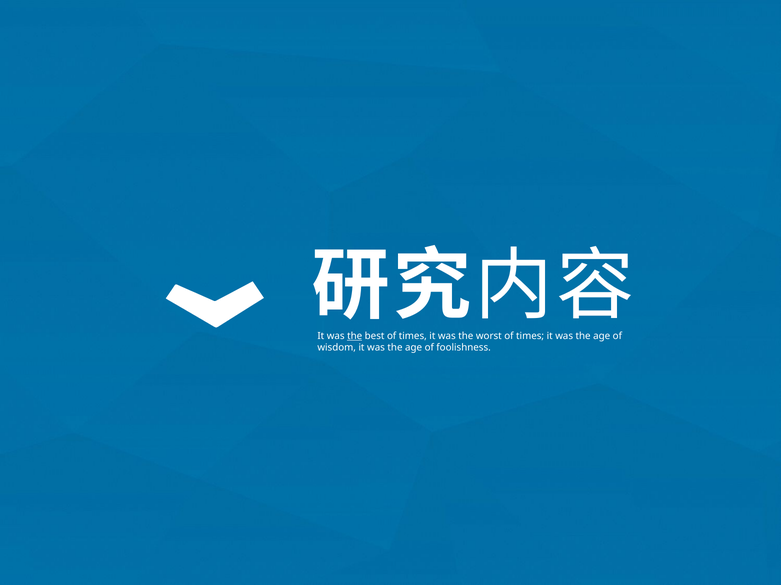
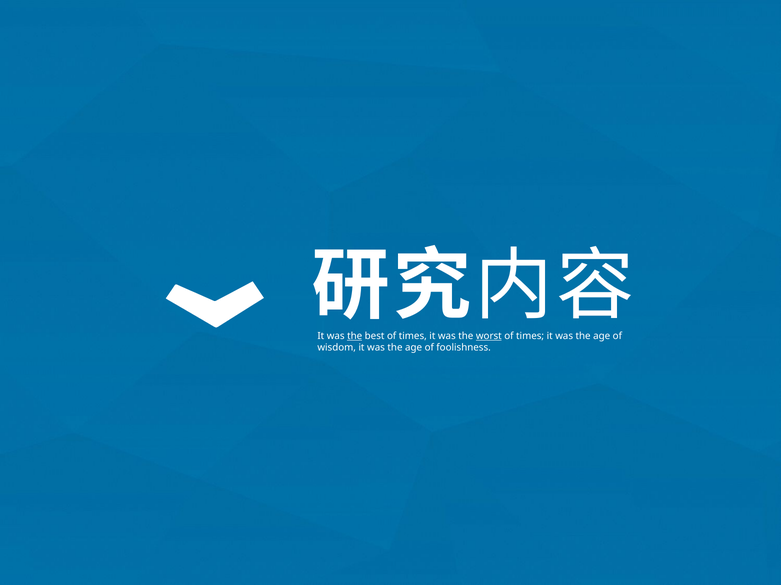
worst underline: none -> present (489, 336)
